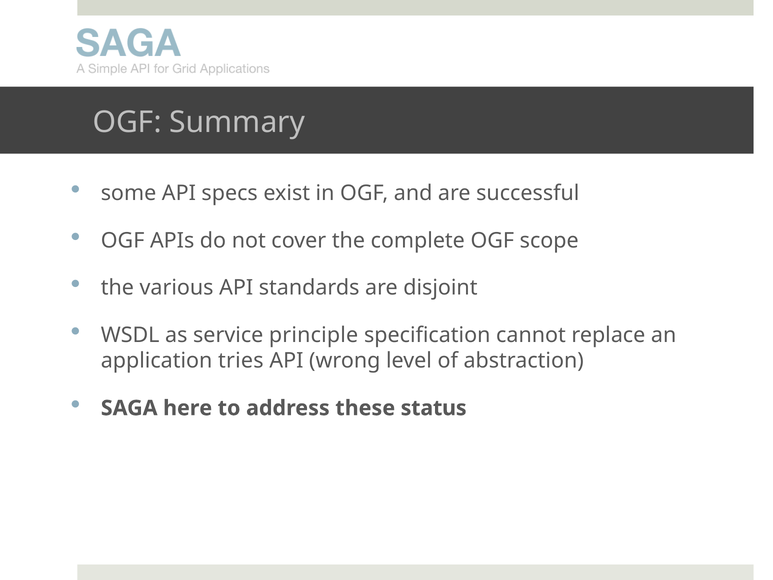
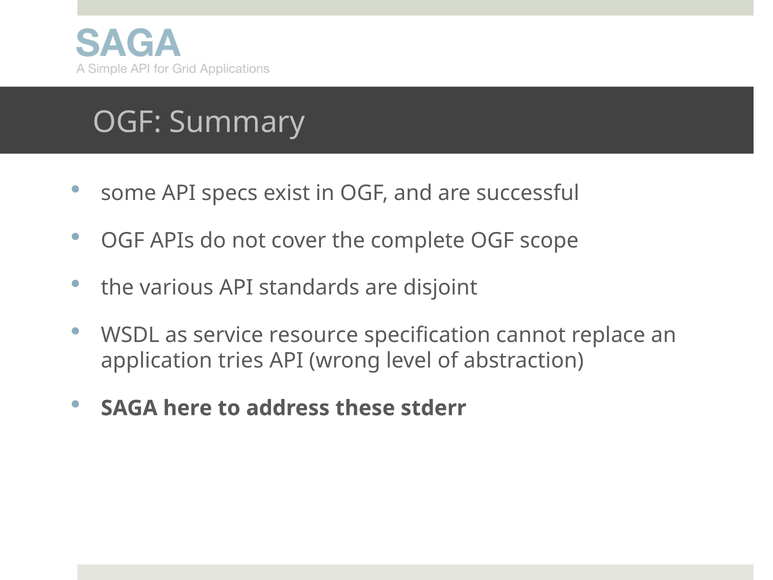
principle: principle -> resource (314, 335)
status: status -> stderr (434, 408)
